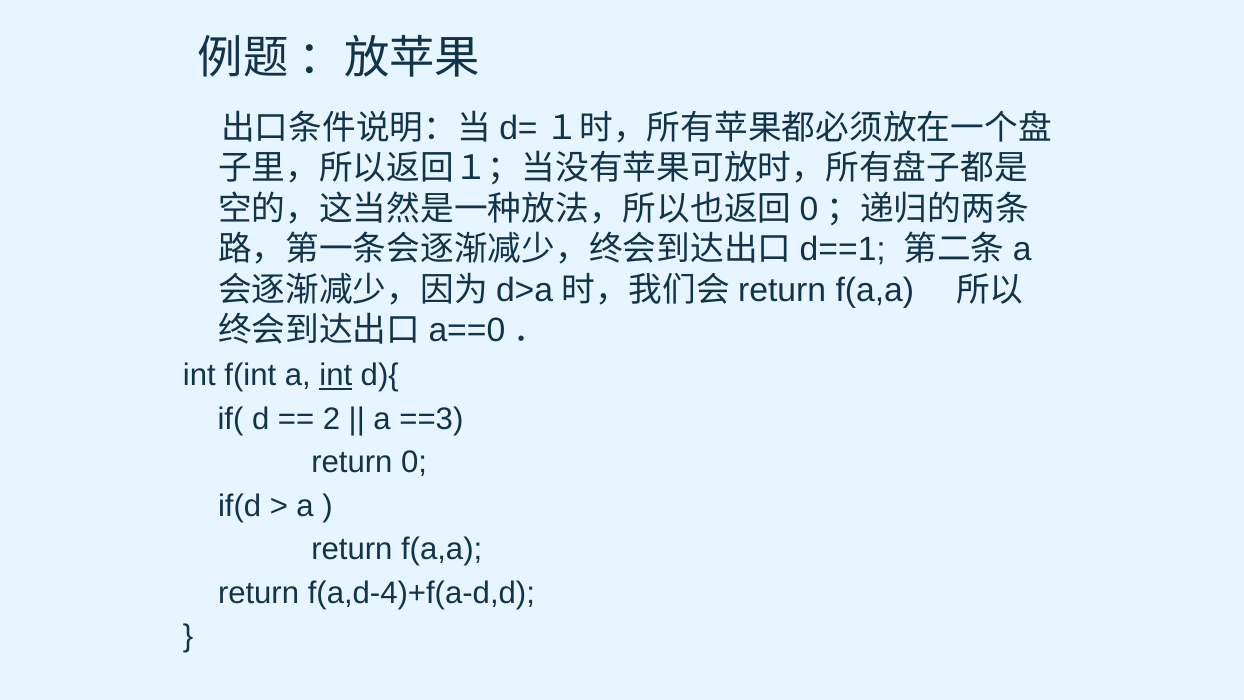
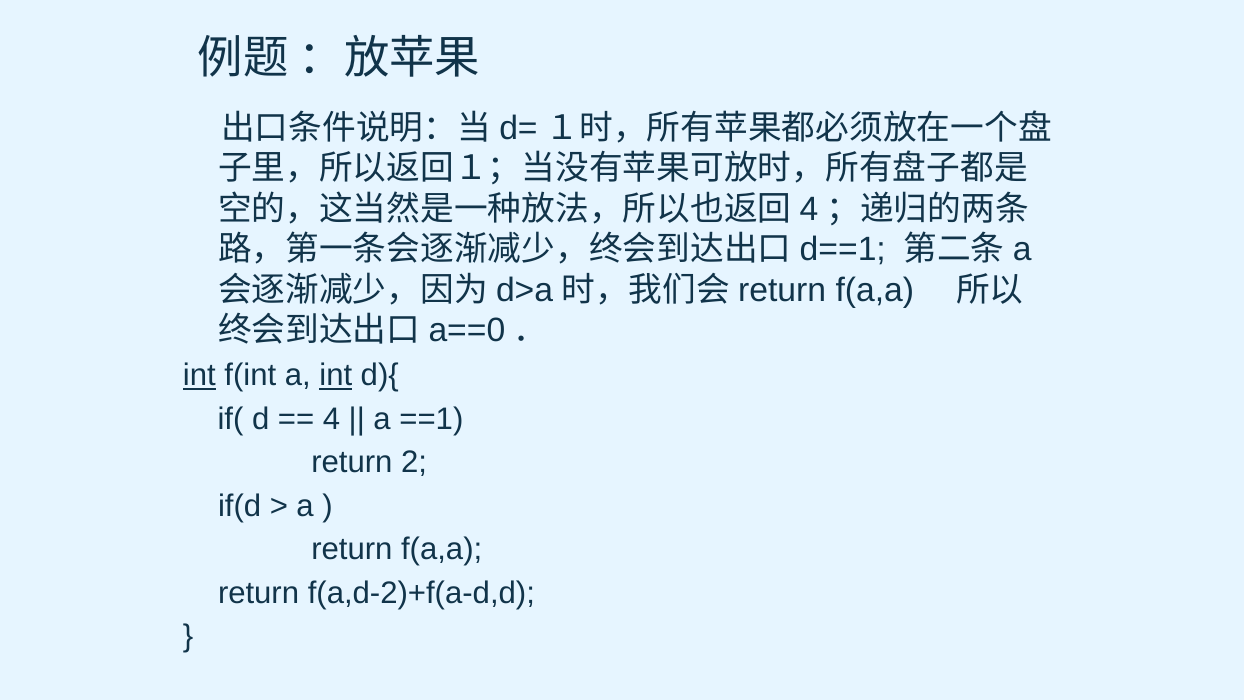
0: 0 -> 4 (809, 209)
int underline: none -> present (199, 375)
2: 2 -> 4 (332, 419)
==3: ==3 -> ==1 (431, 419)
return 0: 0 -> 2 (414, 462)
f(a,d-4)+f(a-d,d: f(a,d-4)+f(a-d,d -> f(a,d-2)+f(a-d,d (421, 593)
